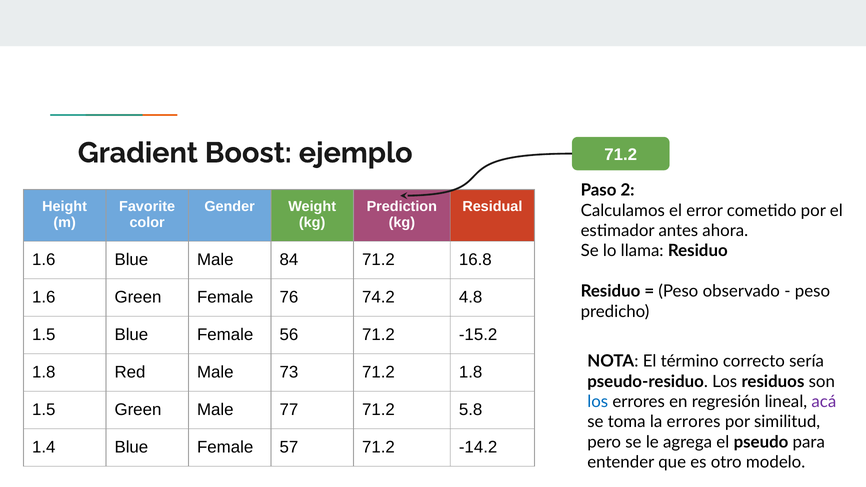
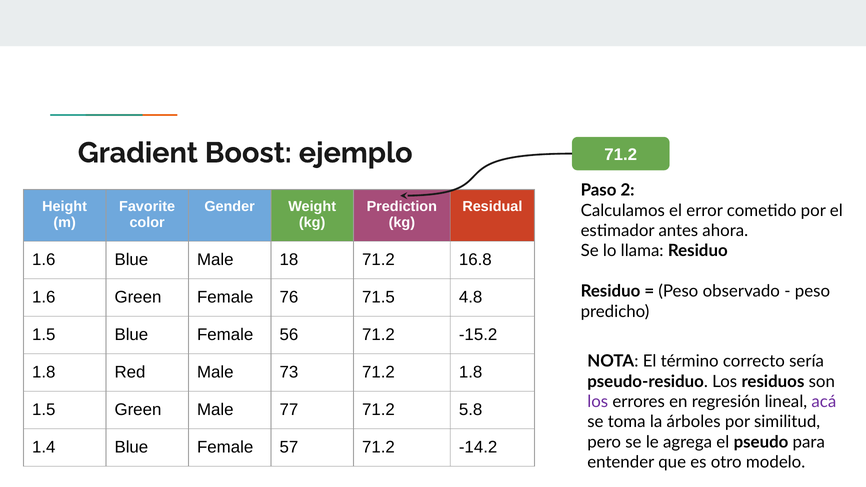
84: 84 -> 18 (289, 260)
74.2: 74.2 -> 71.5 (378, 297)
los colour: blue -> purple (598, 402)
la errores: errores -> árboles (694, 422)
